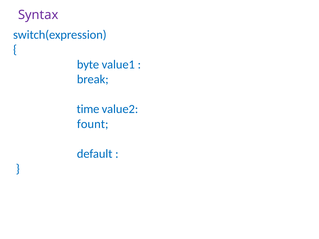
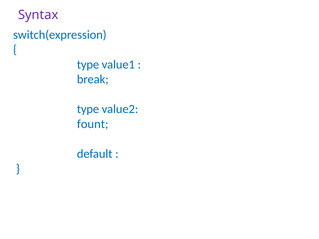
byte: byte -> type (88, 65)
time: time -> type (88, 109)
